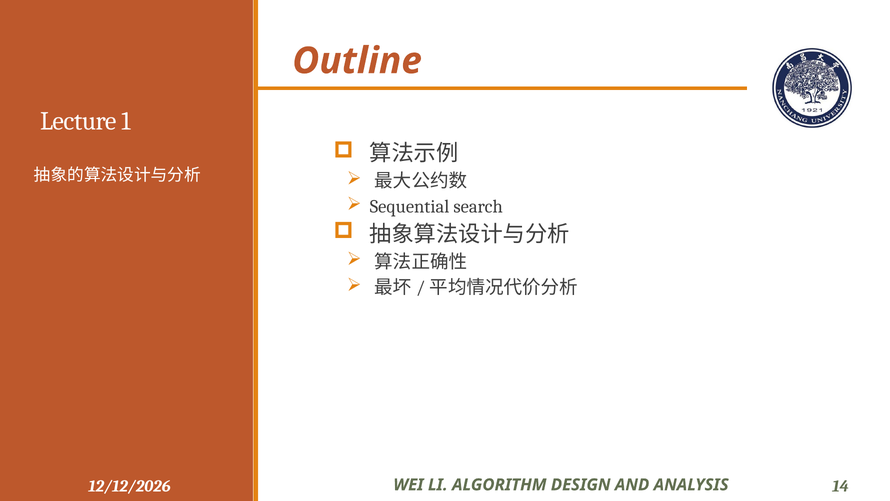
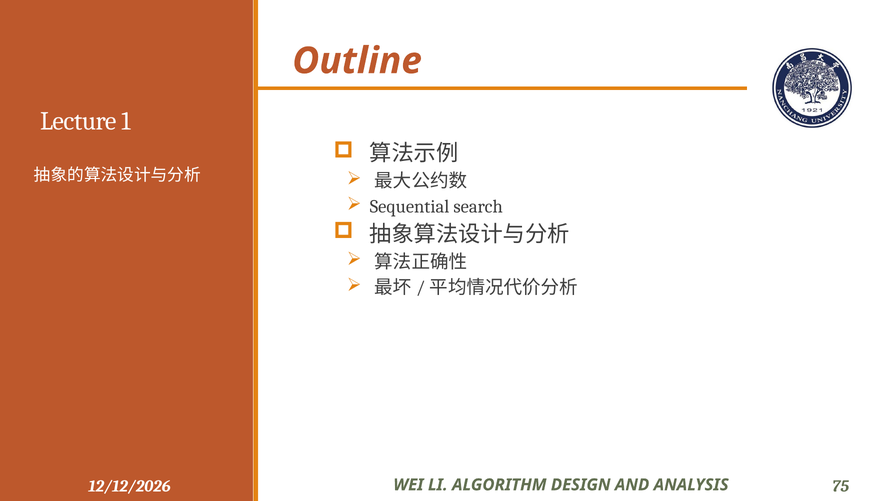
14: 14 -> 75 (841, 486)
